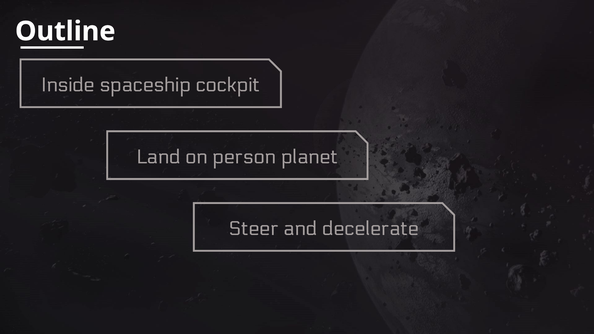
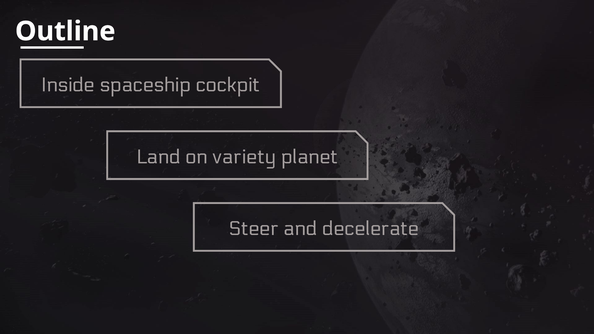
person: person -> variety (244, 157)
